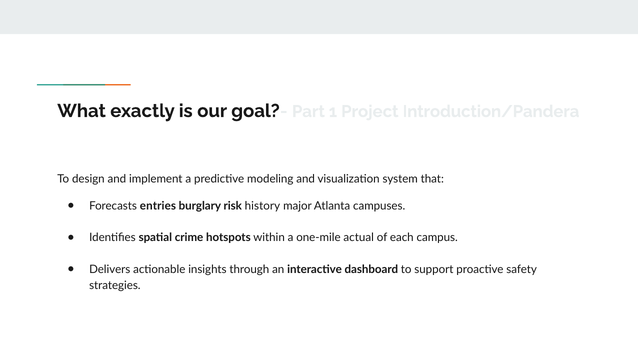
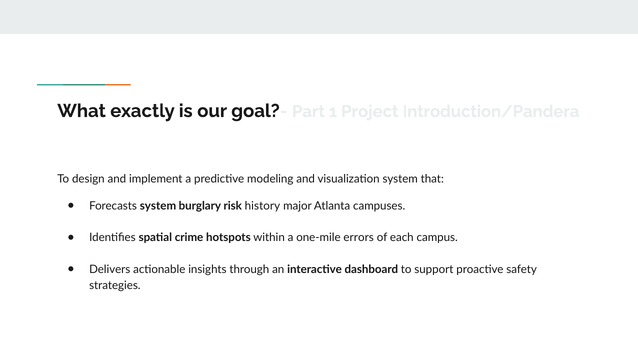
Forecasts entries: entries -> system (158, 206)
actual: actual -> errors (359, 237)
